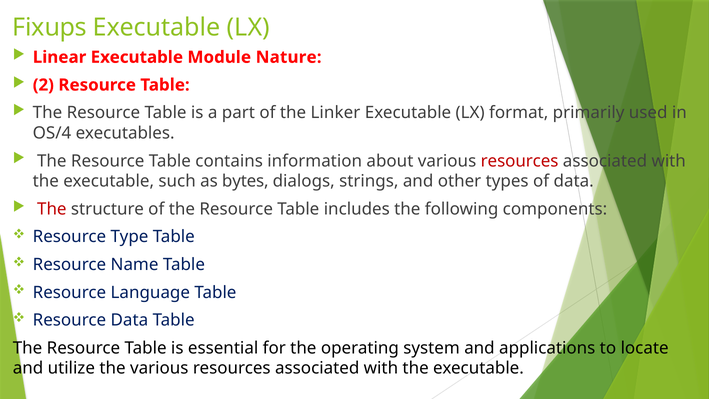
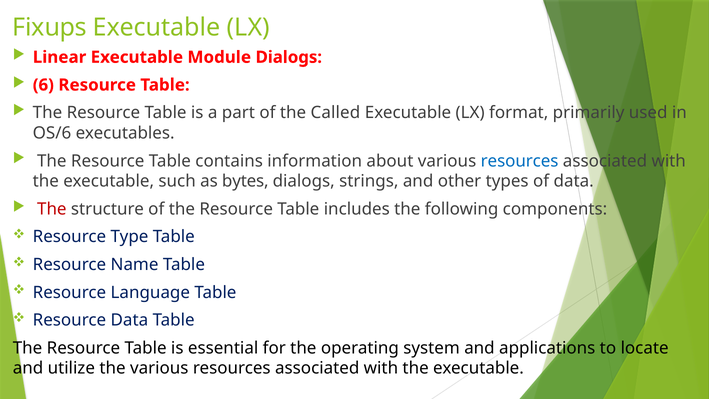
Module Nature: Nature -> Dialogs (289, 57)
2: 2 -> 6 (43, 85)
Linker: Linker -> Called (335, 113)
OS/4: OS/4 -> OS/6 (52, 133)
resources colour: red -> blue (520, 161)
